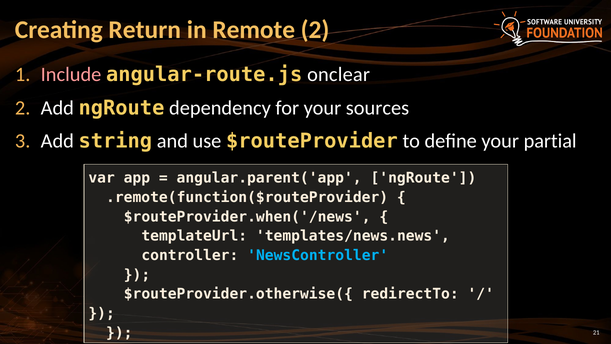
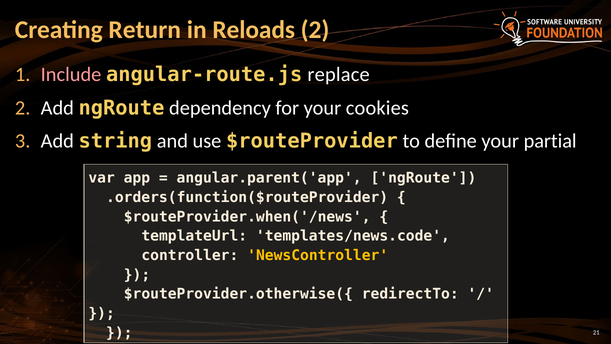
Remote: Remote -> Reloads (254, 30)
onclear: onclear -> replace (339, 74)
sources: sources -> cookies (377, 108)
.remote(function($routeProvider: .remote(function($routeProvider -> .orders(function($routeProvider (247, 197)
templates/news.news: templates/news.news -> templates/news.code (353, 236)
NewsController colour: light blue -> yellow (318, 255)
